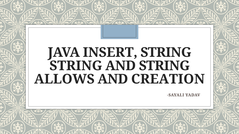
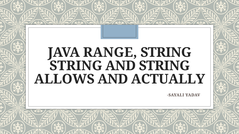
INSERT: INSERT -> RANGE (110, 53)
CREATION: CREATION -> ACTUALLY (168, 79)
